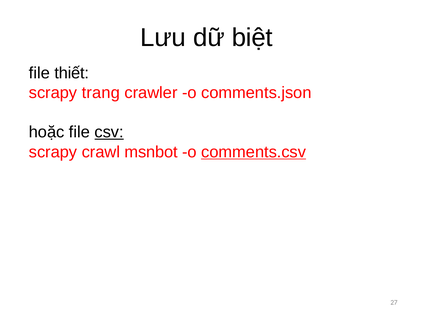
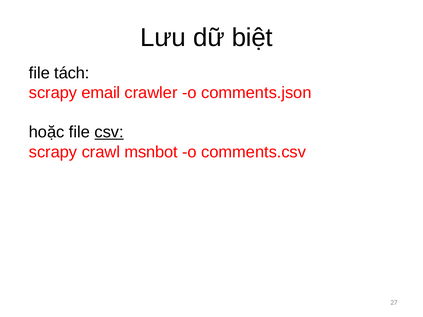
thiết: thiết -> tách (72, 73)
trang: trang -> email (101, 93)
comments.csv underline: present -> none (254, 152)
